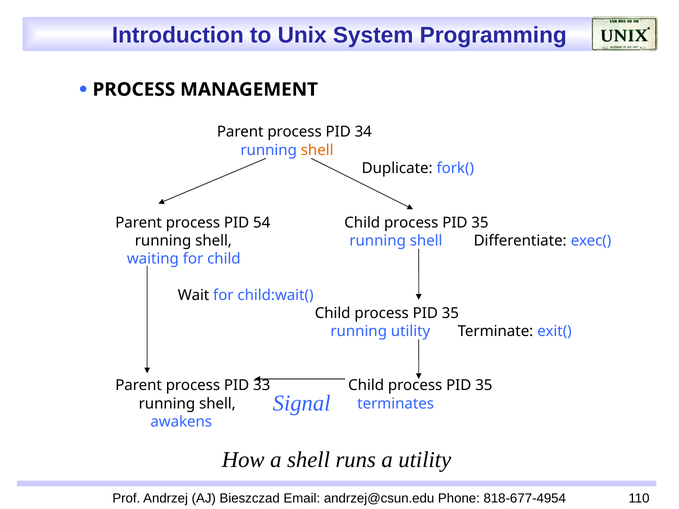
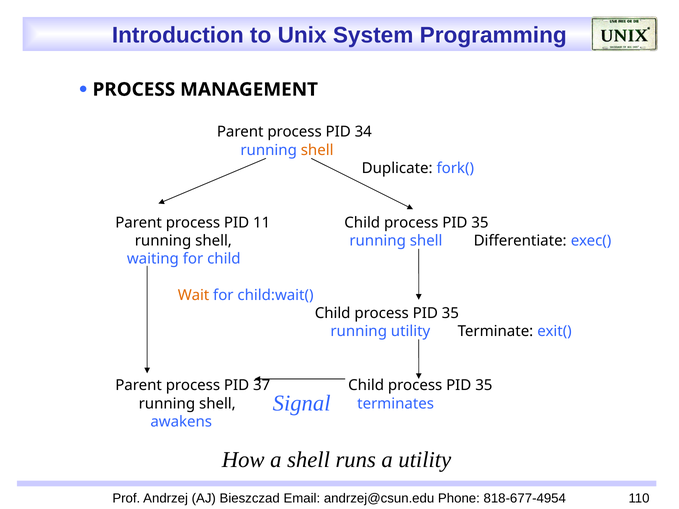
54: 54 -> 11 (262, 223)
Wait colour: black -> orange (194, 295)
33: 33 -> 37 (262, 386)
